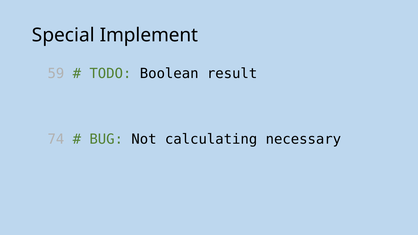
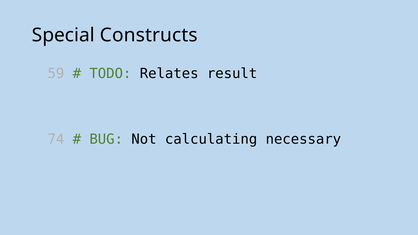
Implement: Implement -> Constructs (149, 35)
Boolean: Boolean -> Relates (169, 73)
